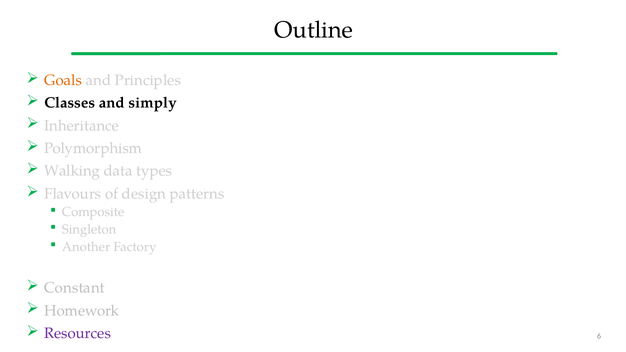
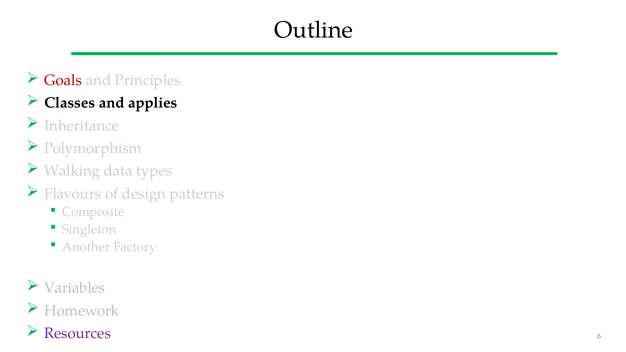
Goals colour: orange -> red (63, 80)
simply: simply -> applies (153, 103)
Constant: Constant -> Variables (75, 288)
